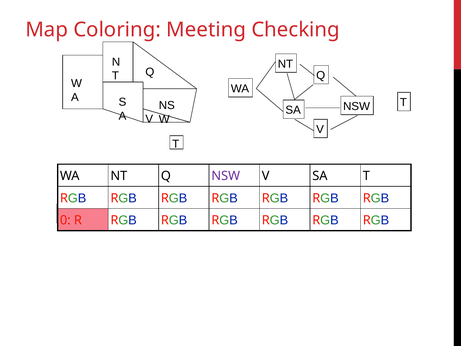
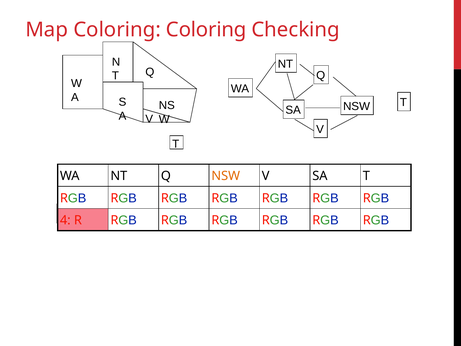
Coloring Meeting: Meeting -> Coloring (206, 30)
NSW colour: purple -> orange (226, 176)
0: 0 -> 4 (65, 220)
